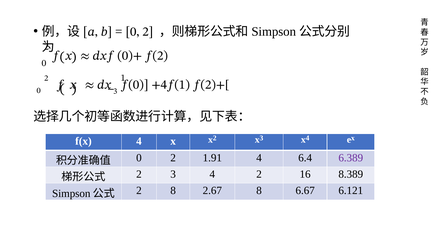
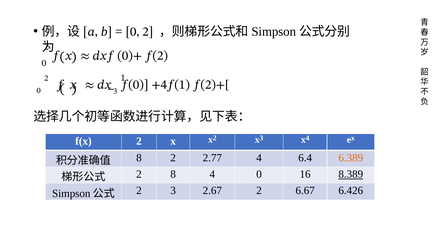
f(x 4: 4 -> 2 (139, 141)
0: 0 -> 8 (139, 158)
1.91: 1.91 -> 2.77 (212, 158)
6.389 colour: purple -> orange (351, 158)
2 3: 3 -> 8 (173, 174)
4 2: 2 -> 0 (259, 174)
8.389 underline: none -> present (351, 174)
2 8: 8 -> 3 (173, 191)
2.67 8: 8 -> 2 (259, 191)
6.121: 6.121 -> 6.426 (351, 191)
